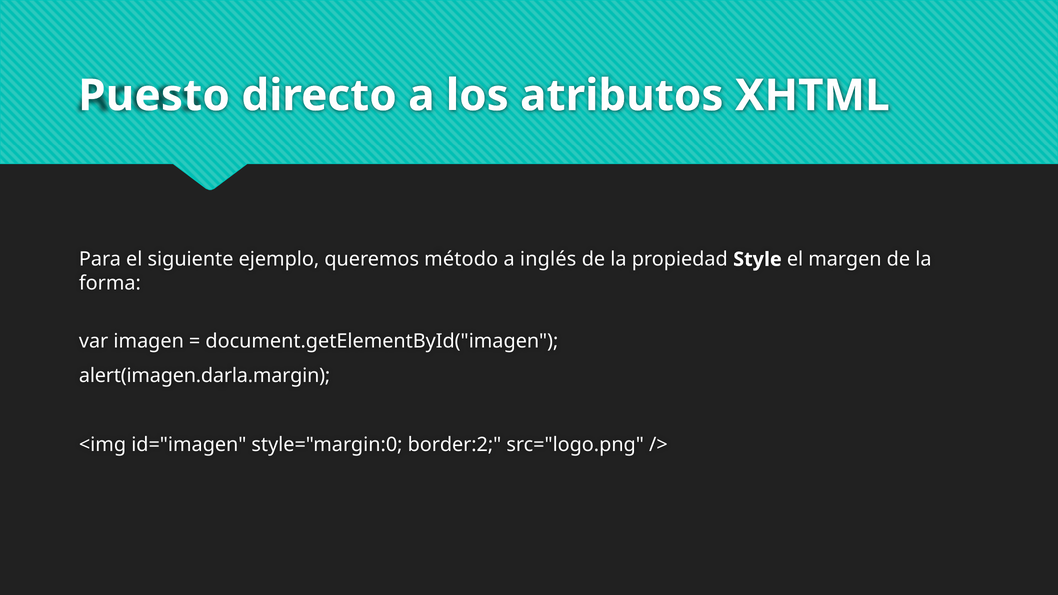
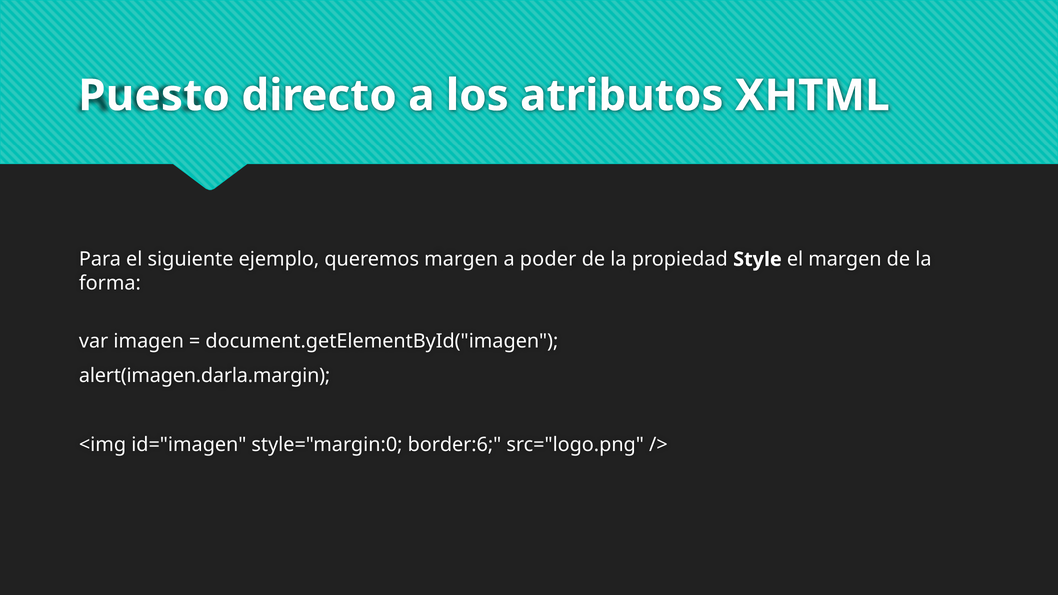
queremos método: método -> margen (461, 259)
inglés: inglés -> poder (548, 259)
border:2: border:2 -> border:6 (454, 445)
